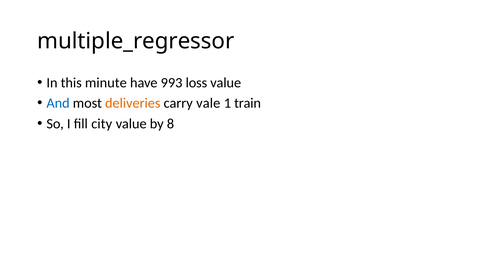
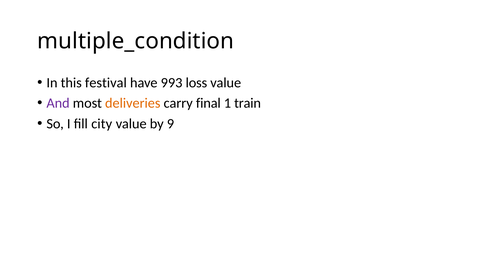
multiple_regressor: multiple_regressor -> multiple_condition (136, 41)
minute: minute -> festival (106, 83)
And colour: blue -> purple (58, 103)
vale: vale -> final (208, 103)
8: 8 -> 9 (170, 124)
